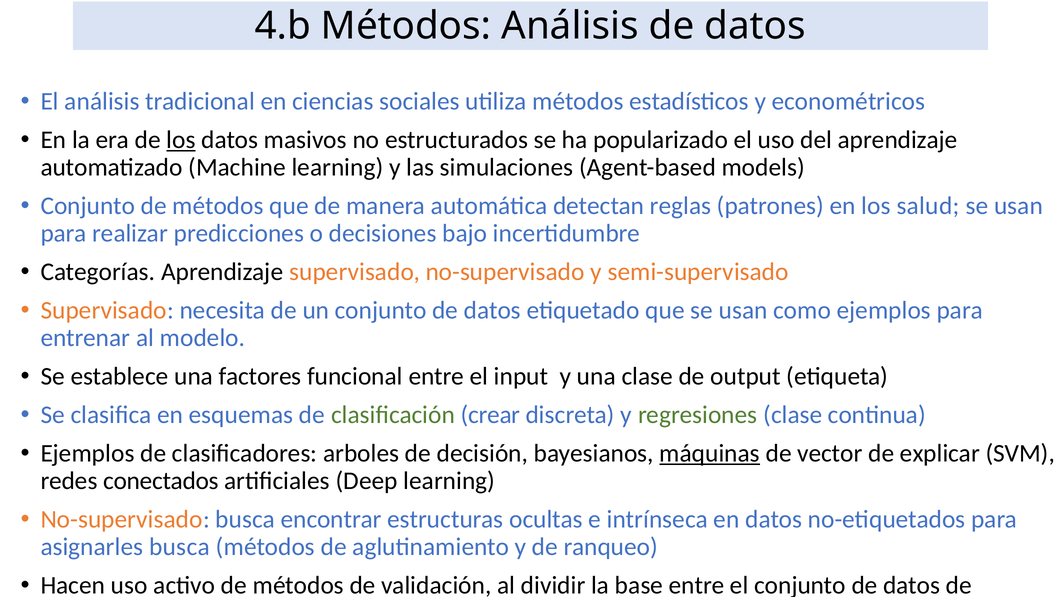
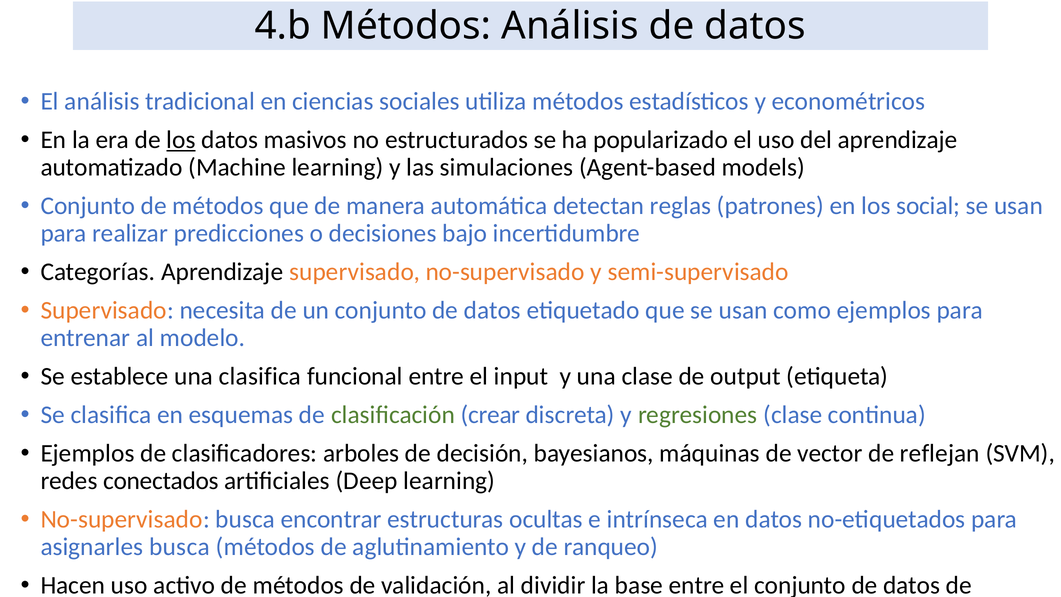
salud: salud -> social (928, 206)
una factores: factores -> clasifica (260, 376)
máquinas underline: present -> none (710, 453)
explicar: explicar -> reflejan (940, 453)
